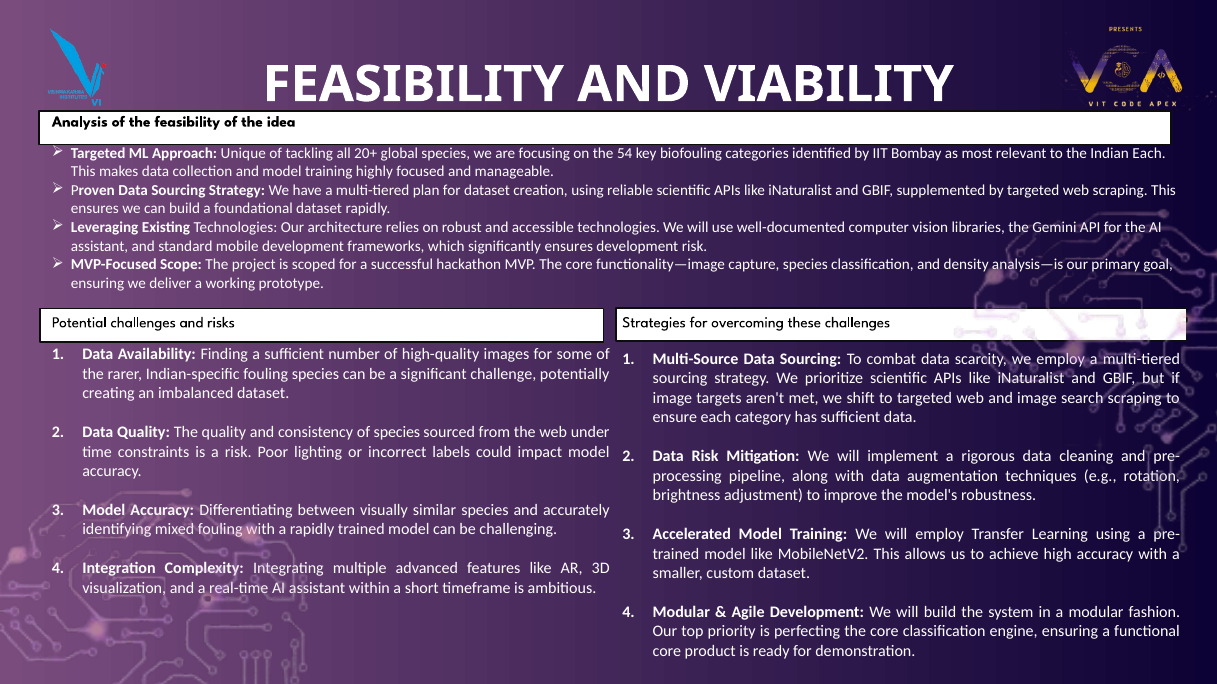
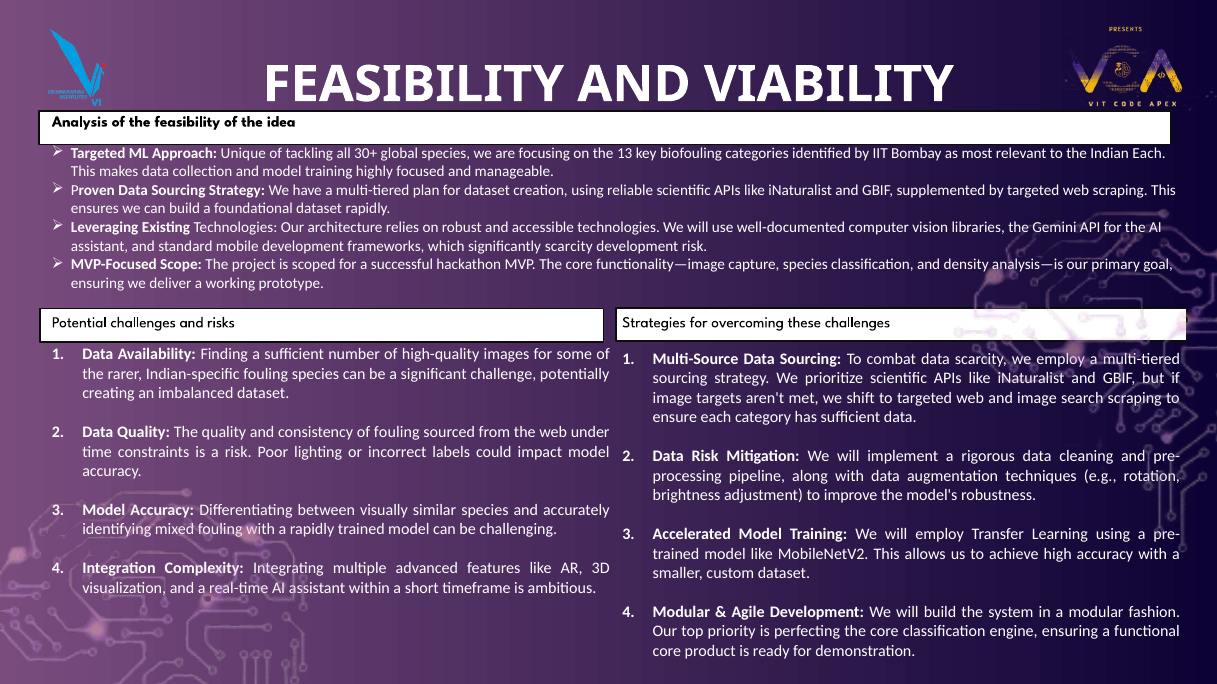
20+: 20+ -> 30+ (366, 153)
54: 54 -> 13 (625, 153)
significantly ensures: ensures -> scarcity (569, 246)
of species: species -> fouling (397, 433)
